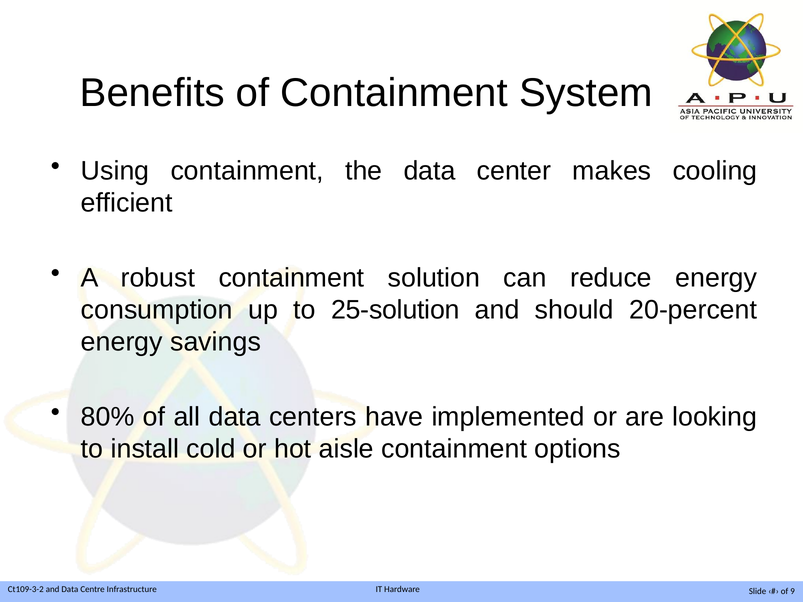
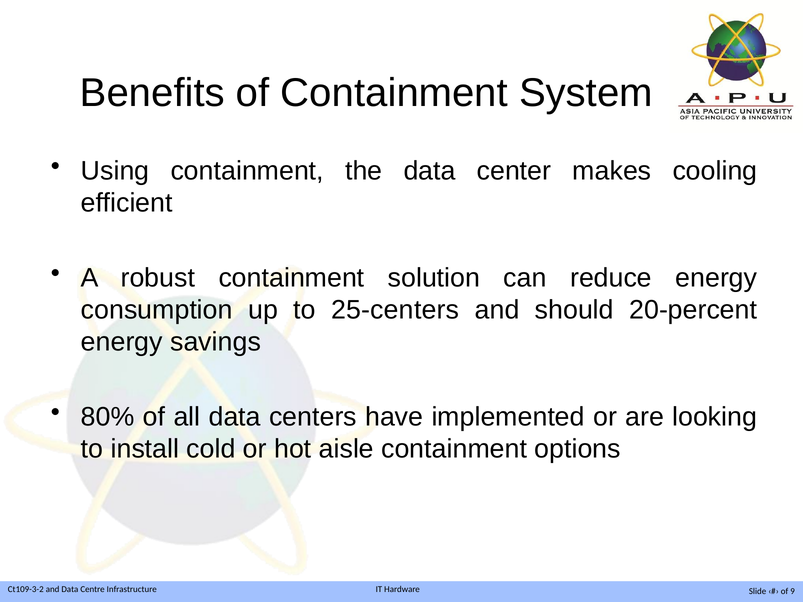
25-solution: 25-solution -> 25-centers (395, 310)
